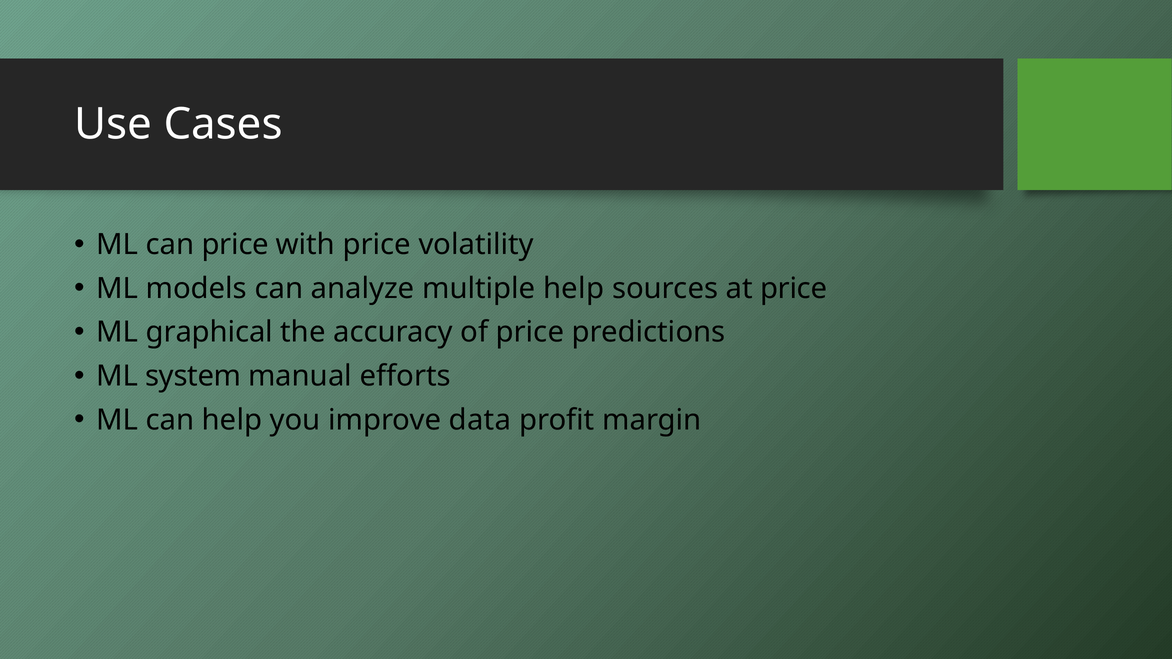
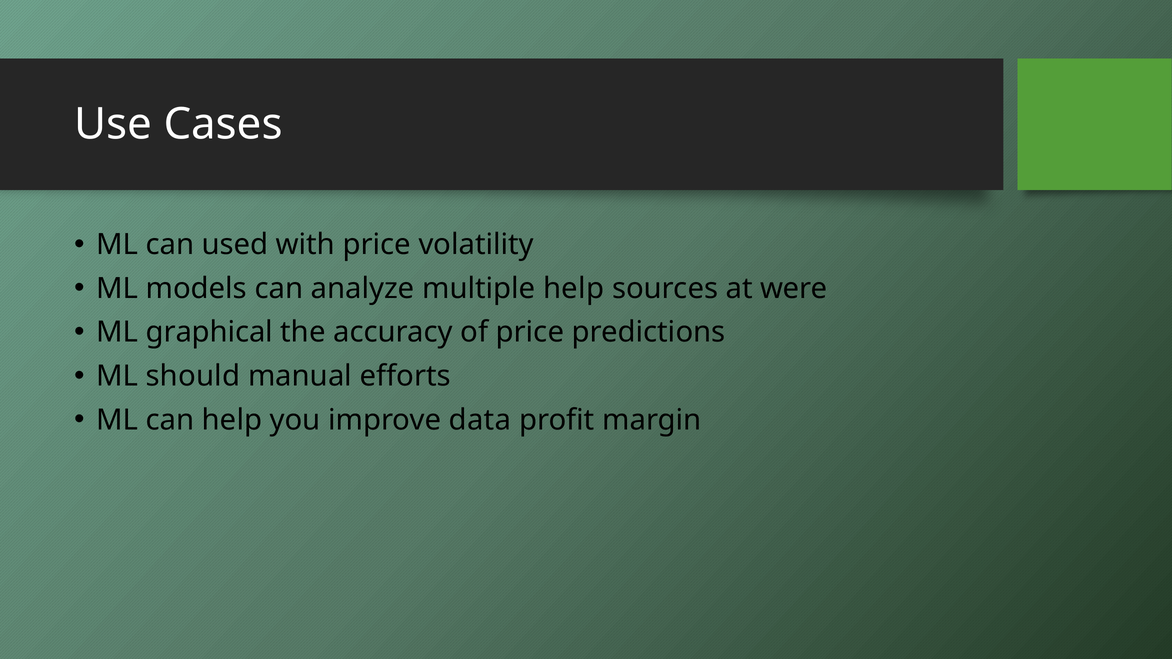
can price: price -> used (235, 245)
at price: price -> were (794, 289)
system: system -> should (193, 376)
